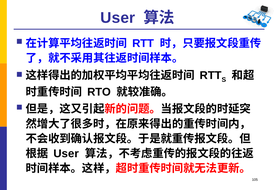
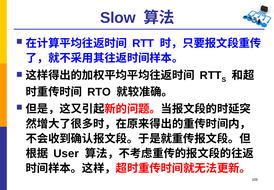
User: User -> Slow (118, 18)
